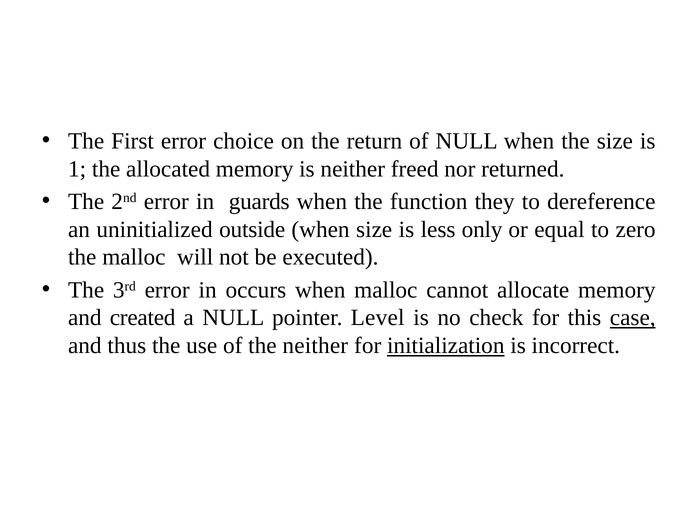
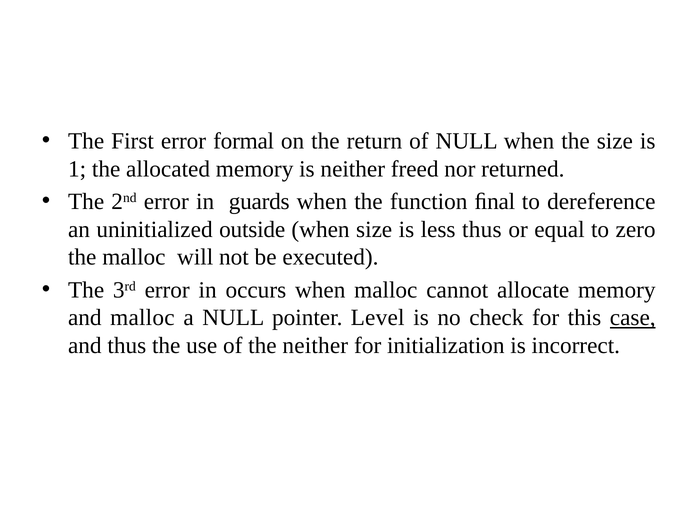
choice: choice -> formal (244, 141)
they: they -> ﬁnal (495, 202)
less only: only -> thus (482, 230)
and created: created -> malloc (142, 318)
initialization underline: present -> none (446, 346)
